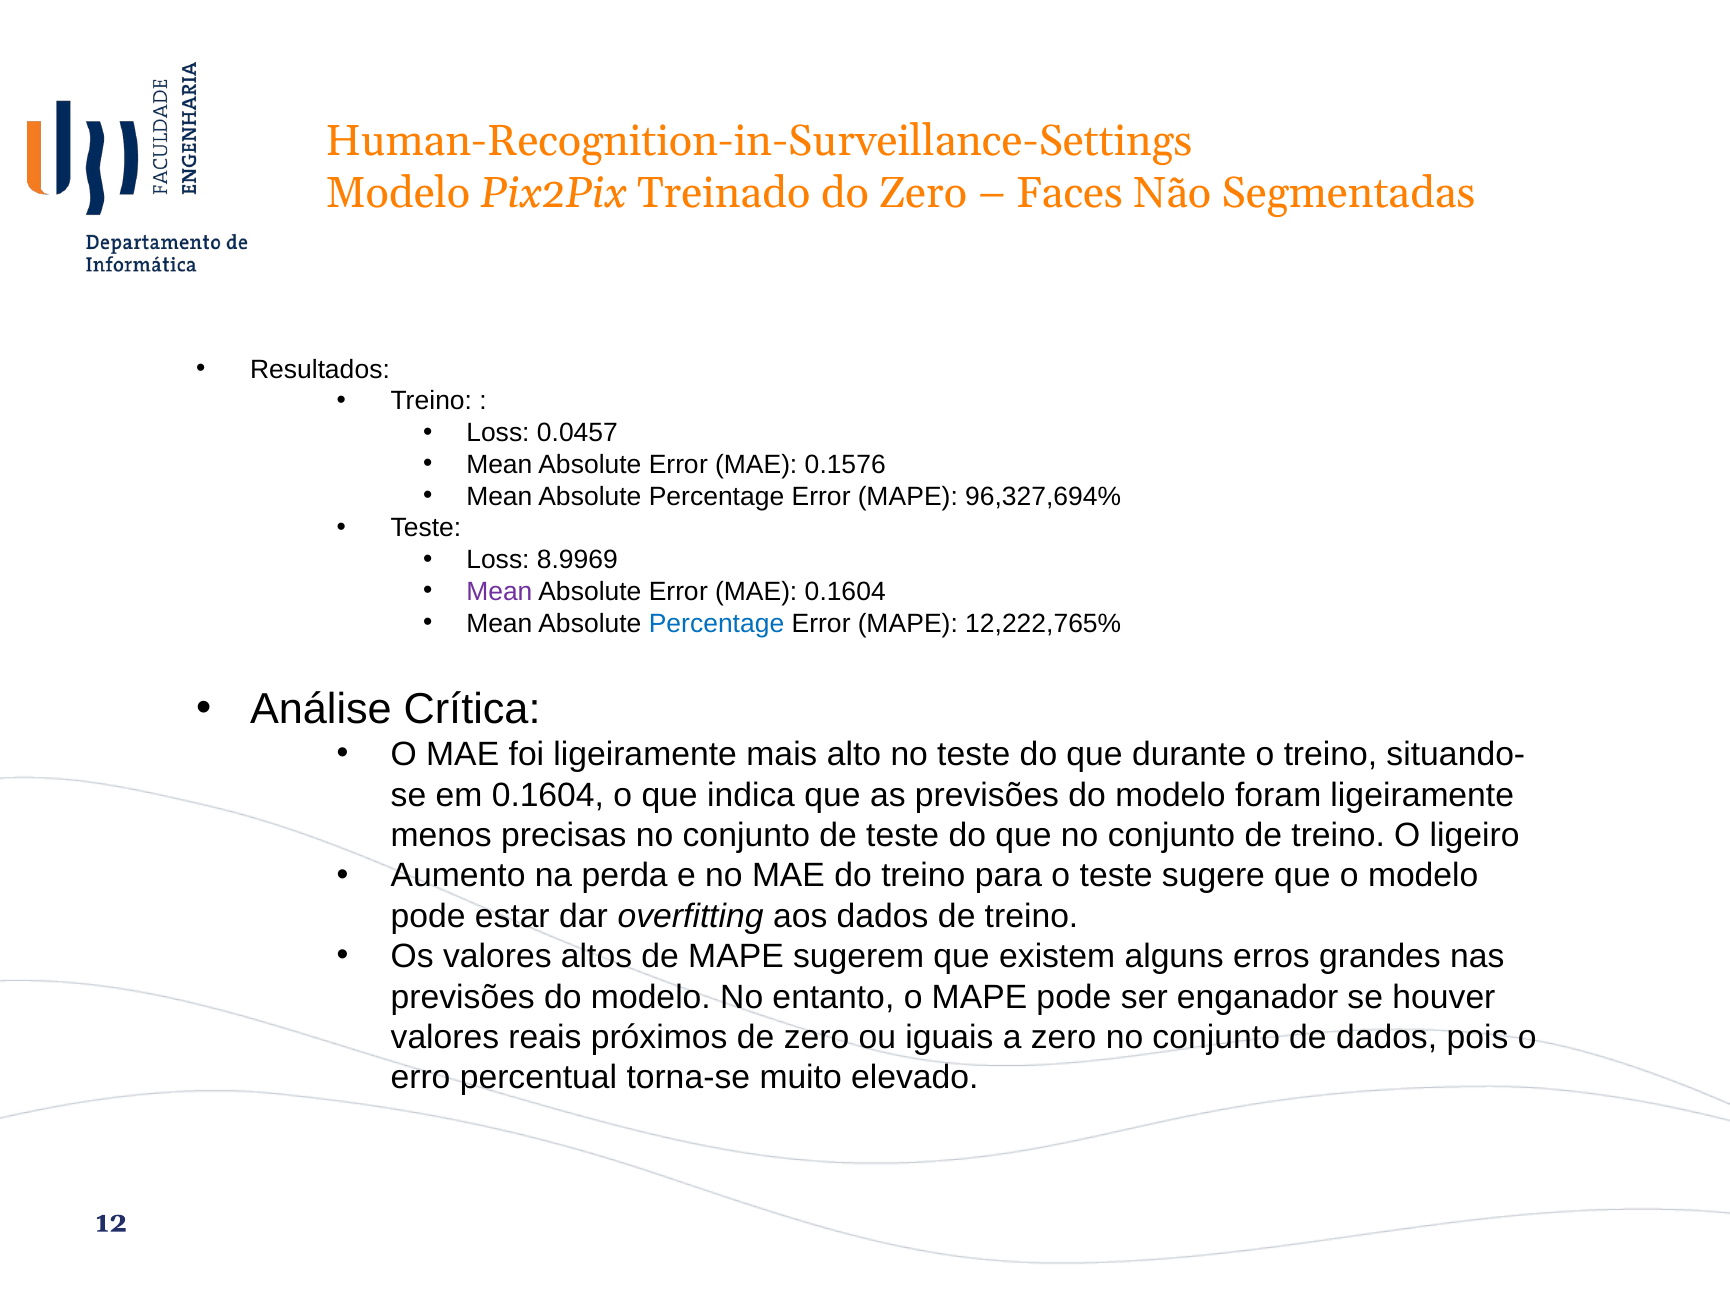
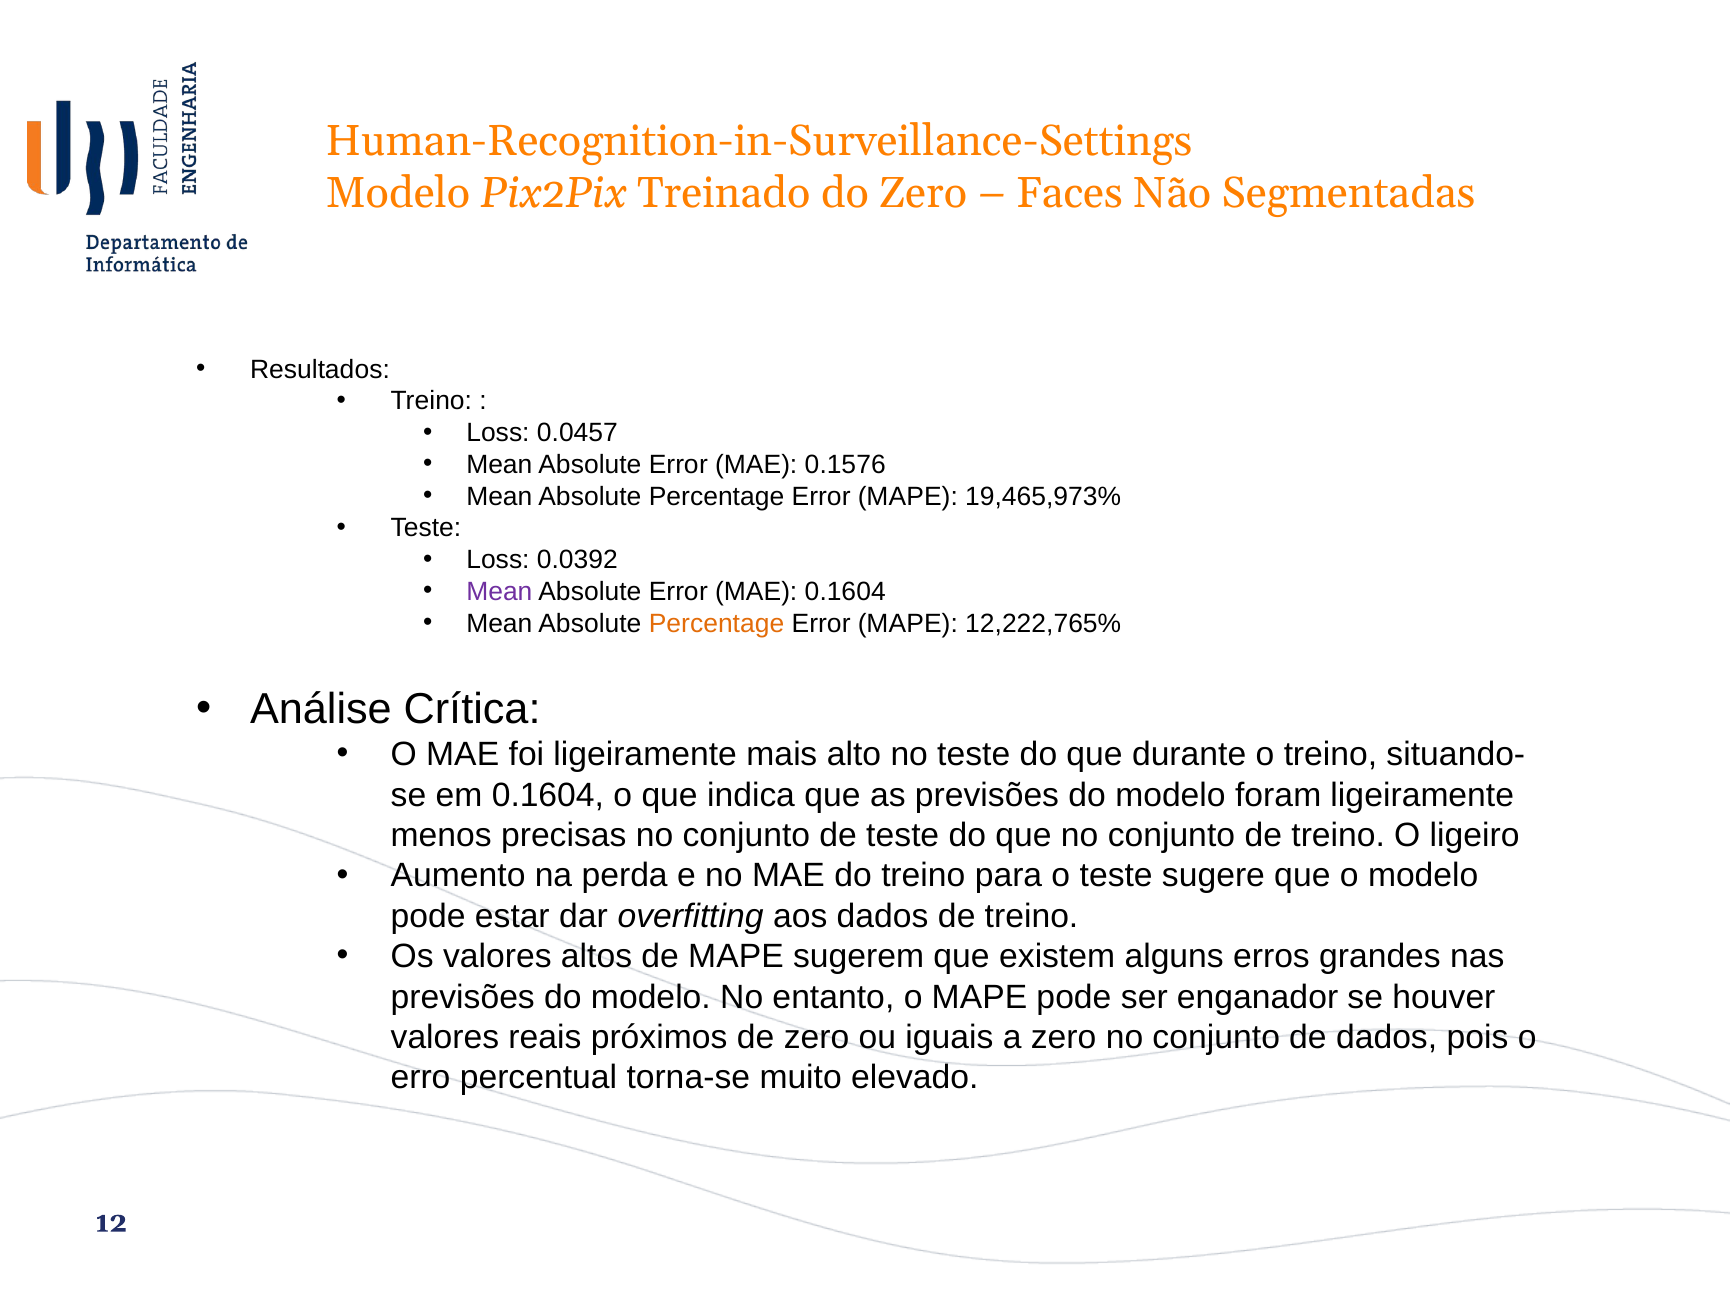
96,327,694%: 96,327,694% -> 19,465,973% (1043, 496)
8.9969: 8.9969 -> 0.0392 (577, 560)
Percentage colour: blue -> orange (717, 623)
